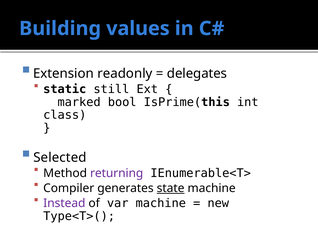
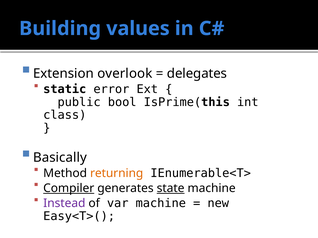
readonly: readonly -> overlook (125, 74)
still: still -> error (111, 89)
marked: marked -> public (79, 102)
Selected: Selected -> Basically (60, 158)
returning colour: purple -> orange (117, 173)
Compiler underline: none -> present (69, 189)
Type<T>(: Type<T>( -> Easy<T>( (79, 217)
